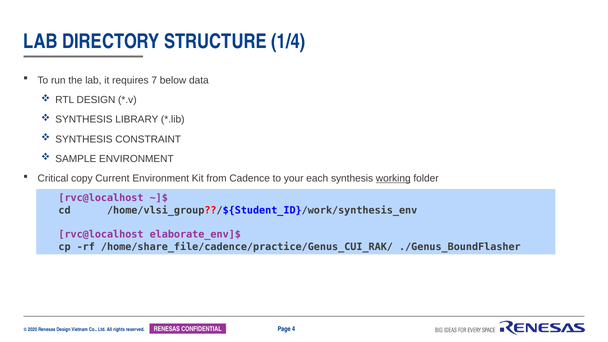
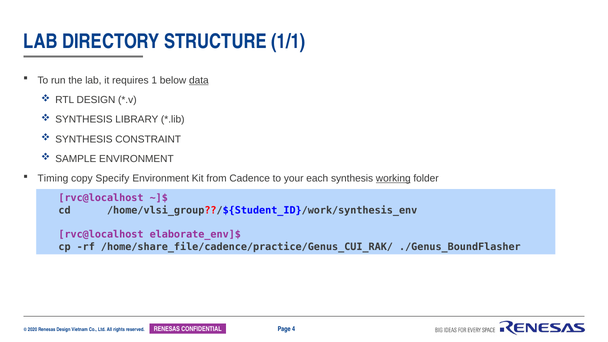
1/4: 1/4 -> 1/1 (288, 41)
7: 7 -> 1 (154, 80)
data underline: none -> present (199, 80)
Critical: Critical -> Timing (53, 178)
Current: Current -> Specify (112, 178)
